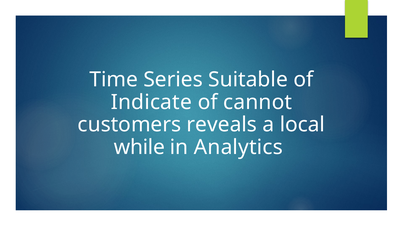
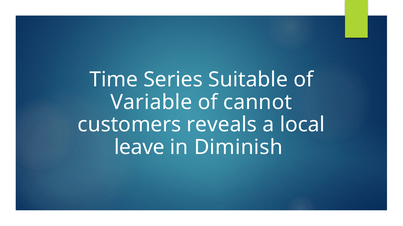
Indicate: Indicate -> Variable (151, 102)
while: while -> leave (139, 148)
Analytics: Analytics -> Diminish (238, 148)
